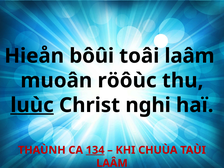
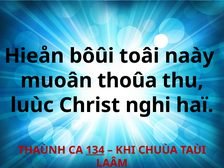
toâi laâm: laâm -> naày (189, 56)
röôùc: röôùc -> thoûa (127, 81)
luùc underline: present -> none (32, 105)
